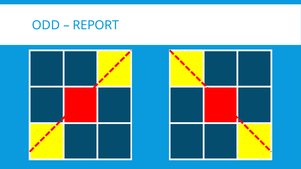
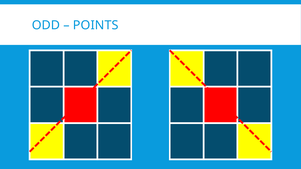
REPORT: REPORT -> POINTS (96, 25)
